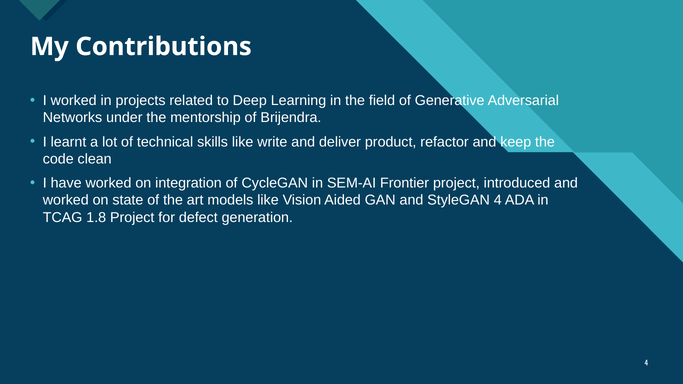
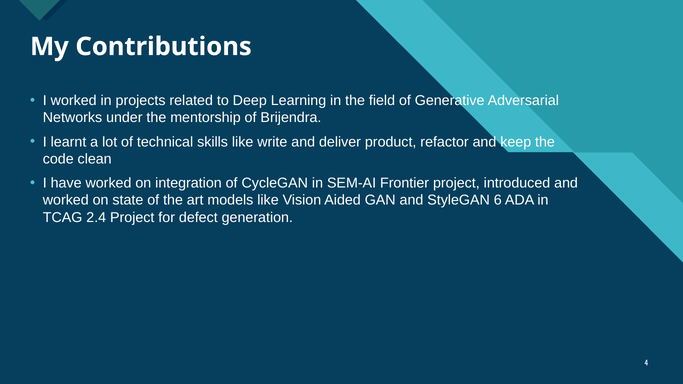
StyleGAN 4: 4 -> 6 (498, 200)
1.8: 1.8 -> 2.4 (96, 217)
